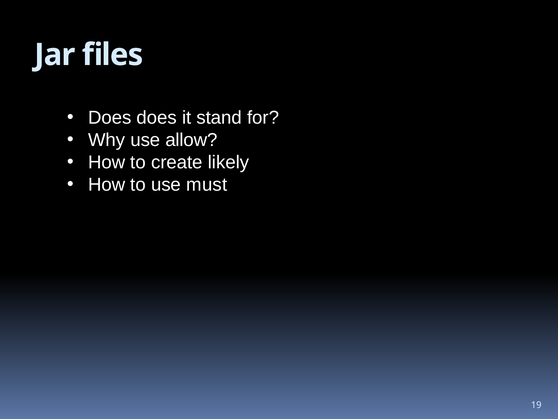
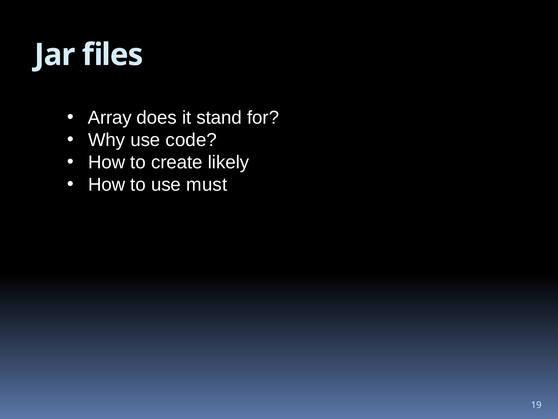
Does: Does -> Array (110, 117)
allow: allow -> code (191, 140)
